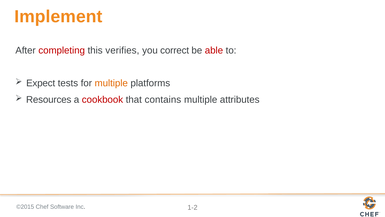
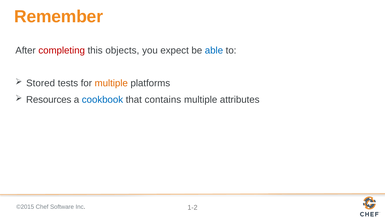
Implement: Implement -> Remember (59, 17)
verifies: verifies -> objects (122, 50)
correct: correct -> expect (175, 50)
able colour: red -> blue (214, 50)
Expect: Expect -> Stored (41, 83)
cookbook colour: red -> blue (102, 99)
